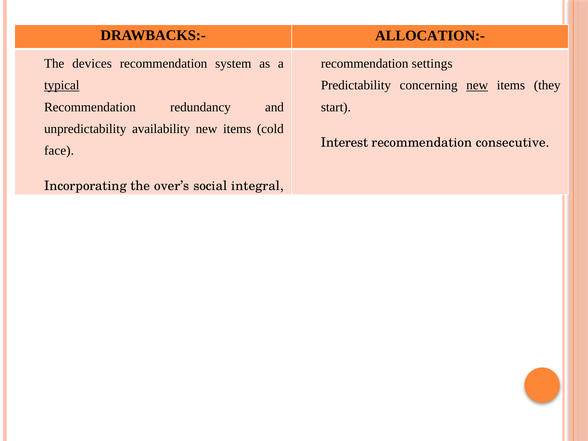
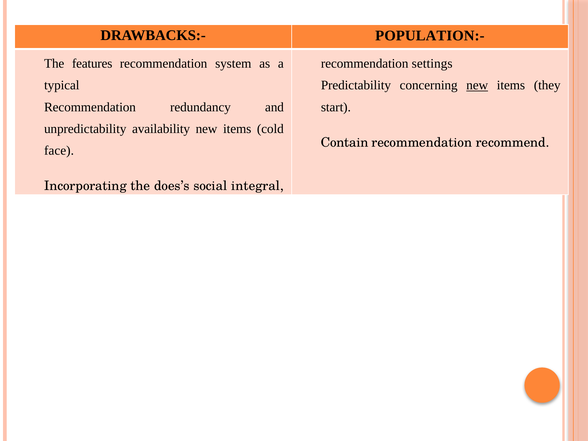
ALLOCATION:-: ALLOCATION:- -> POPULATION:- (430, 36)
devices: devices -> features (92, 64)
typical underline: present -> none (62, 85)
Interest: Interest -> Contain (345, 142)
consecutive: consecutive -> recommend (513, 142)
over’s: over’s -> does’s (172, 186)
